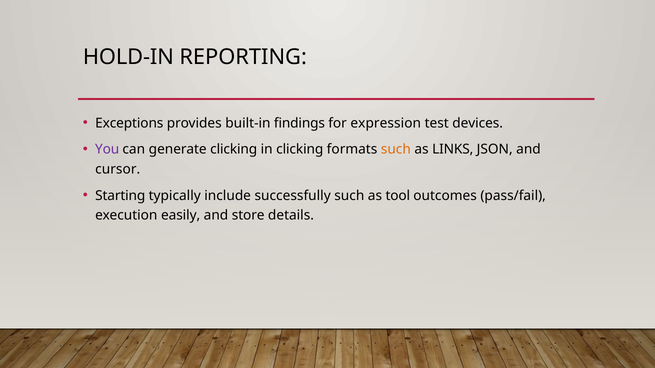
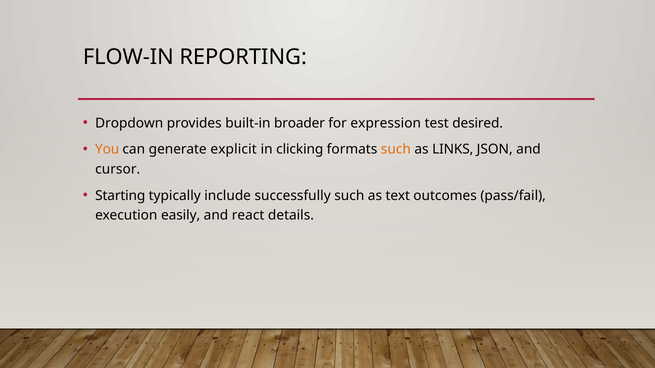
HOLD-IN: HOLD-IN -> FLOW-IN (128, 57)
Exceptions: Exceptions -> Dropdown (129, 123)
findings: findings -> broader (299, 123)
devices: devices -> desired (478, 123)
You colour: purple -> orange (107, 150)
generate clicking: clicking -> explicit (234, 150)
tool: tool -> text (398, 196)
store: store -> react (248, 215)
